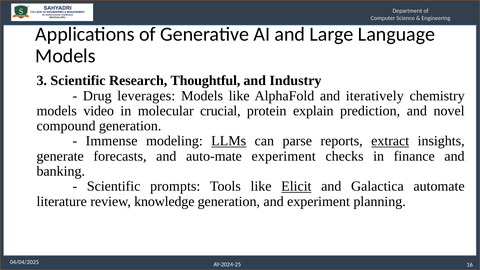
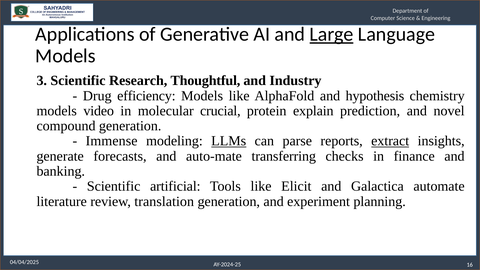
Large underline: none -> present (332, 34)
leverages: leverages -> efficiency (146, 96)
iteratively: iteratively -> hypothesis (375, 96)
auto-mate experiment: experiment -> transferring (284, 156)
prompts: prompts -> artificial (175, 186)
Elicit underline: present -> none (296, 186)
knowledge: knowledge -> translation (164, 201)
